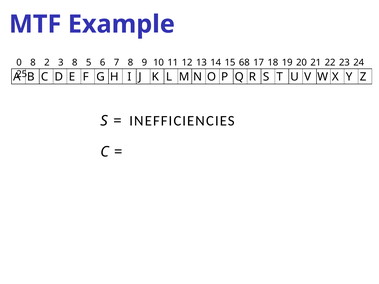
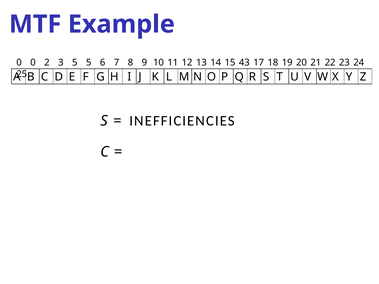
0 8: 8 -> 0 (33, 63)
3 8: 8 -> 5 (75, 63)
68: 68 -> 43 (244, 63)
